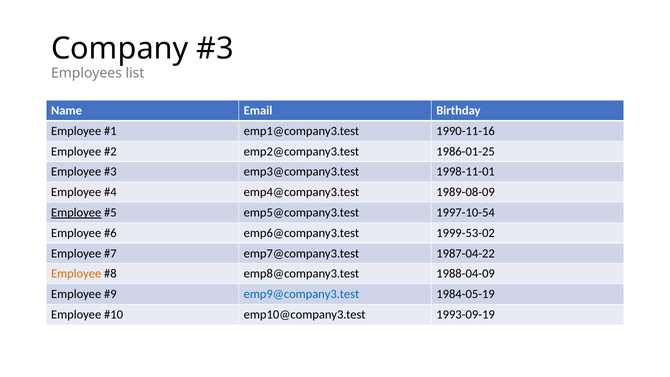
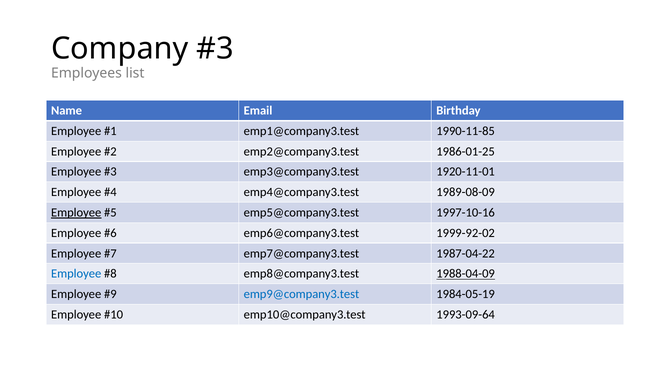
1990-11-16: 1990-11-16 -> 1990-11-85 (466, 131)
1998-11-01: 1998-11-01 -> 1920-11-01 (466, 172)
1997-10-54: 1997-10-54 -> 1997-10-16 (466, 213)
1999-53-02: 1999-53-02 -> 1999-92-02 (466, 233)
Employee colour: orange -> blue (76, 274)
1988-04-09 underline: none -> present (466, 274)
1993-09-19: 1993-09-19 -> 1993-09-64 (466, 314)
